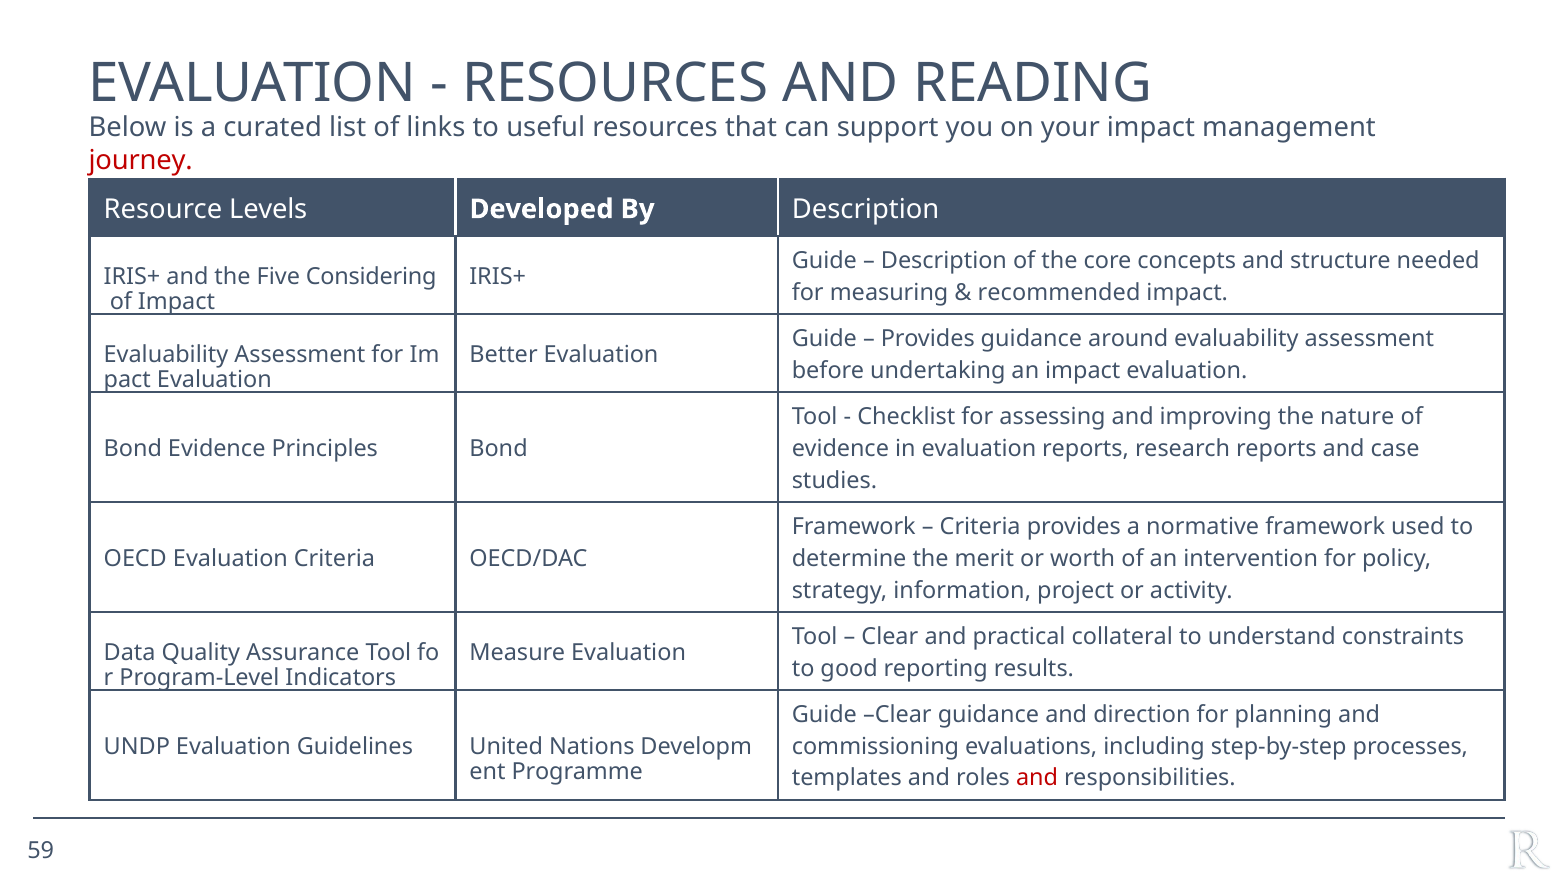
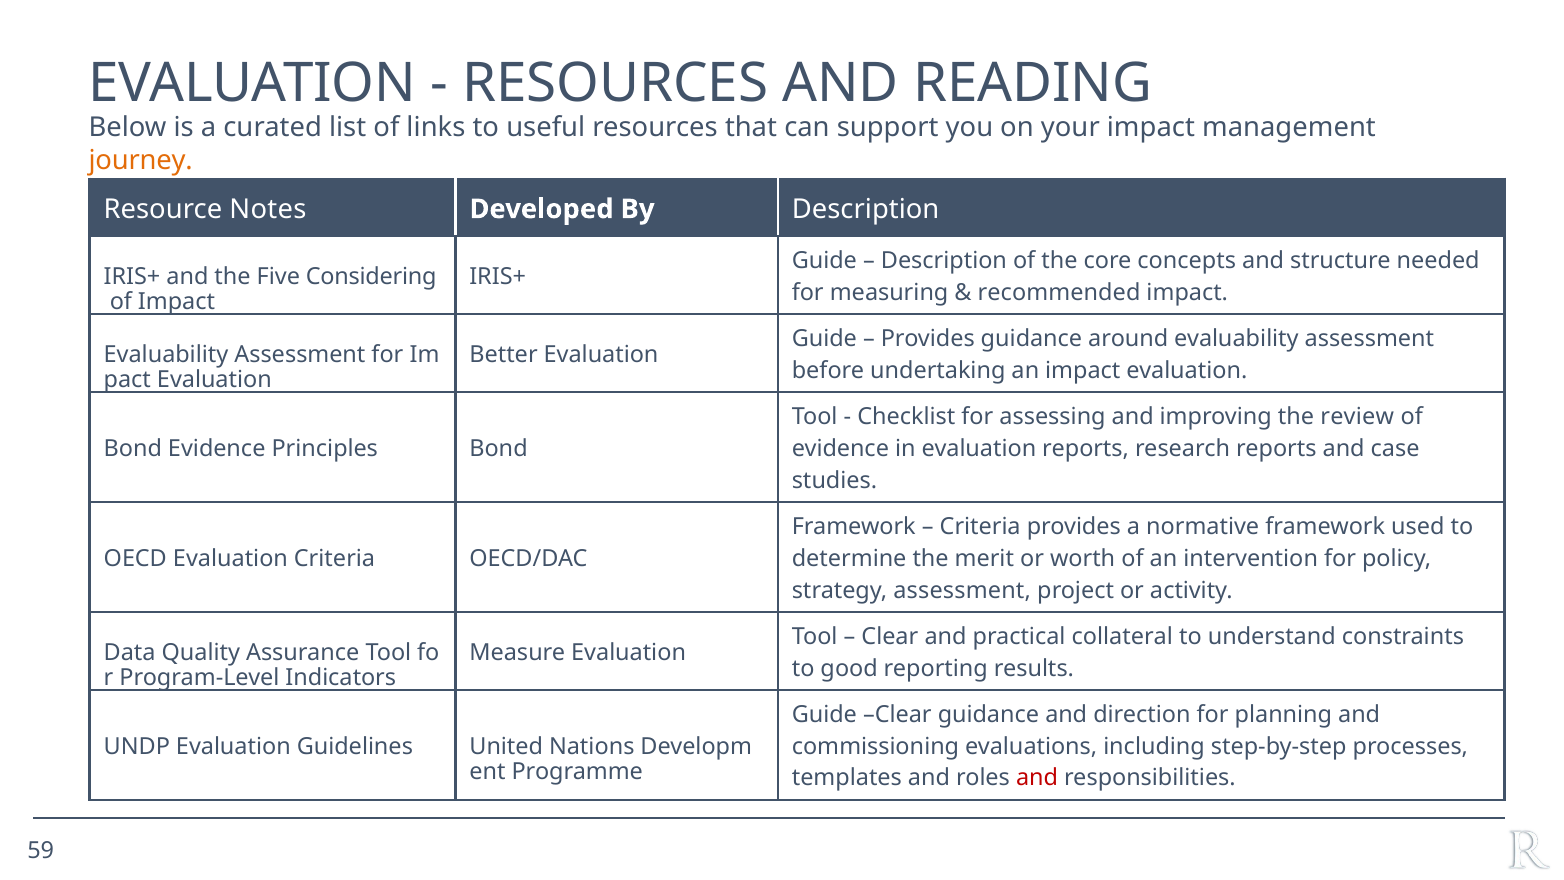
journey colour: red -> orange (141, 161)
Levels: Levels -> Notes (268, 209)
nature: nature -> review (1357, 416)
strategy information: information -> assessment (962, 590)
